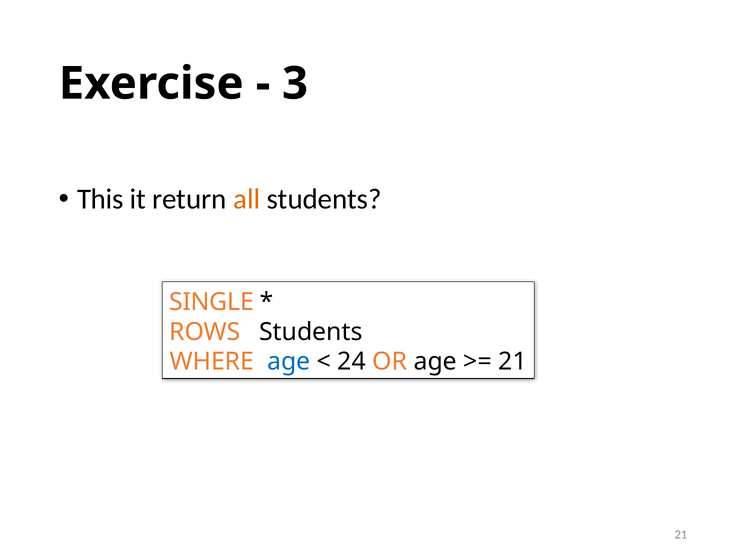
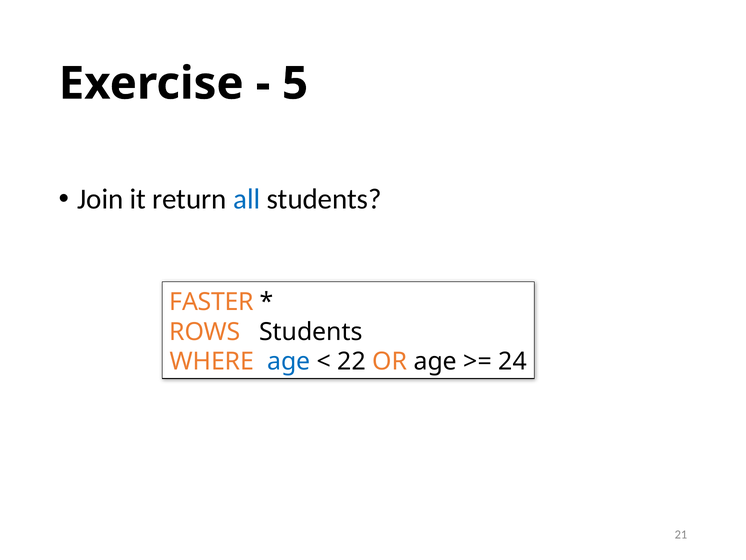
3: 3 -> 5 (295, 84)
This: This -> Join (100, 199)
all colour: orange -> blue (247, 199)
SINGLE: SINGLE -> FASTER (212, 302)
24: 24 -> 22 (352, 361)
21: 21 -> 24 (513, 361)
